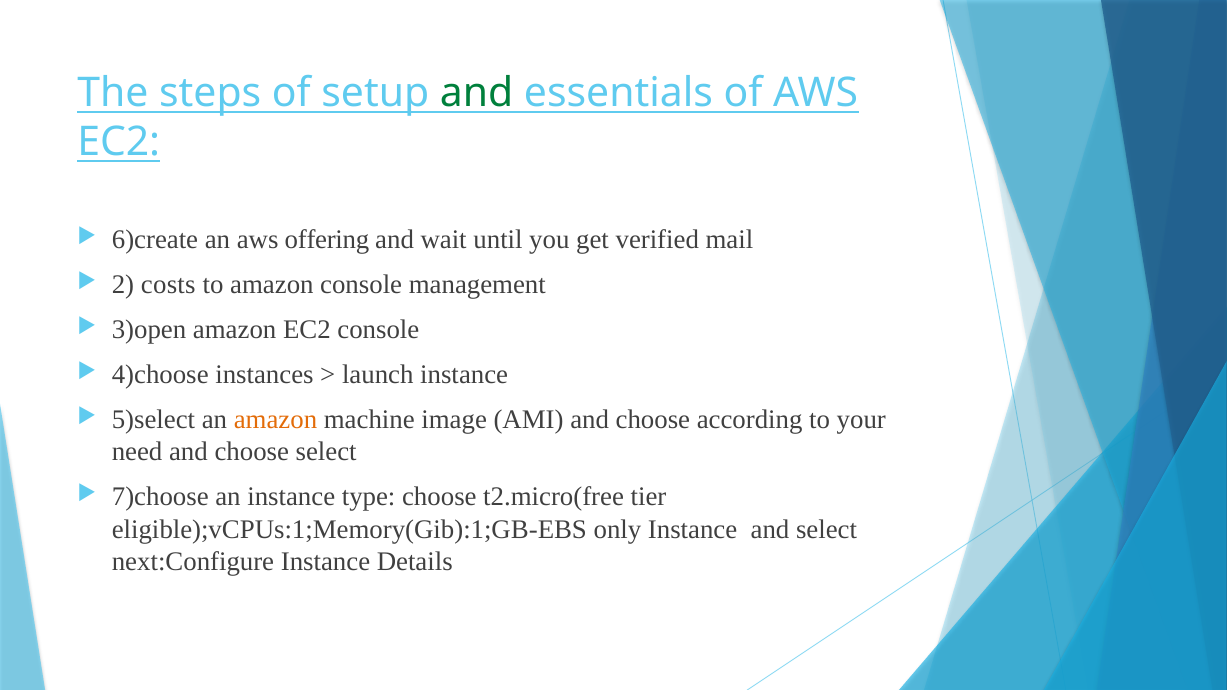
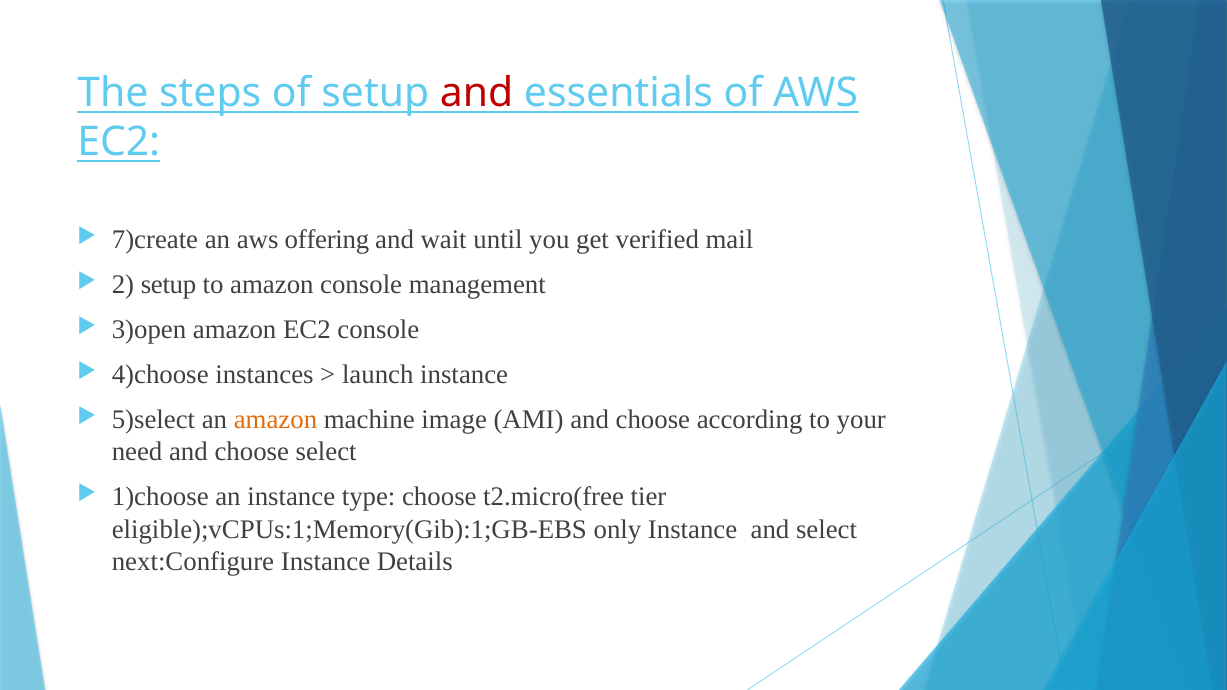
and colour: green -> red (477, 93)
6)create: 6)create -> 7)create (155, 240)
2 costs: costs -> setup (169, 285)
7)choose: 7)choose -> 1)choose (160, 497)
